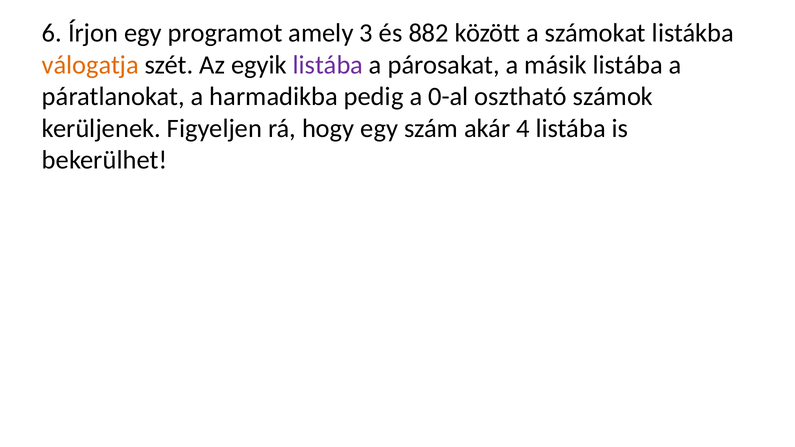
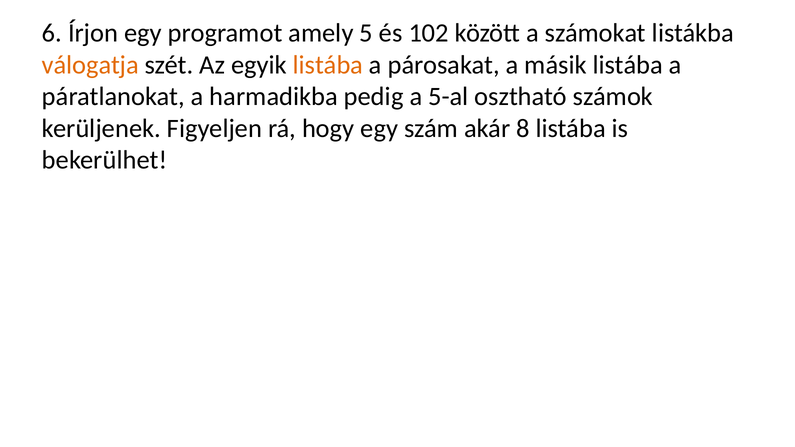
3: 3 -> 5 (366, 33)
882: 882 -> 102 (429, 33)
listába colour: purple -> orange (328, 65)
0-al: 0-al -> 5-al (448, 97)
4: 4 -> 8 (523, 129)
